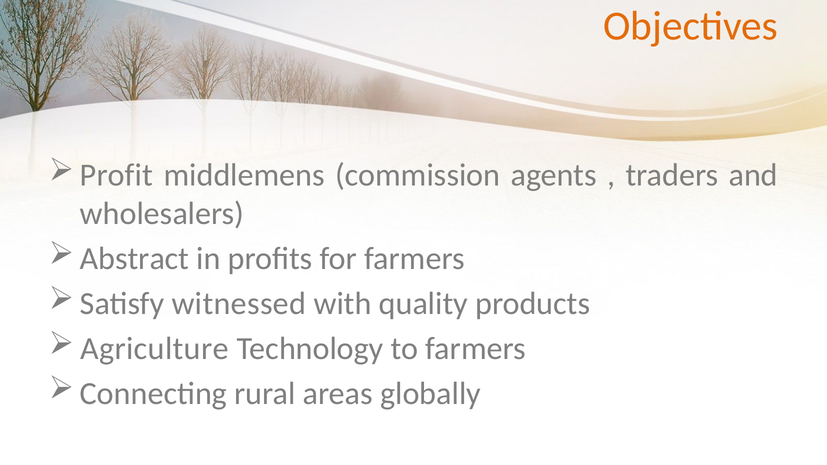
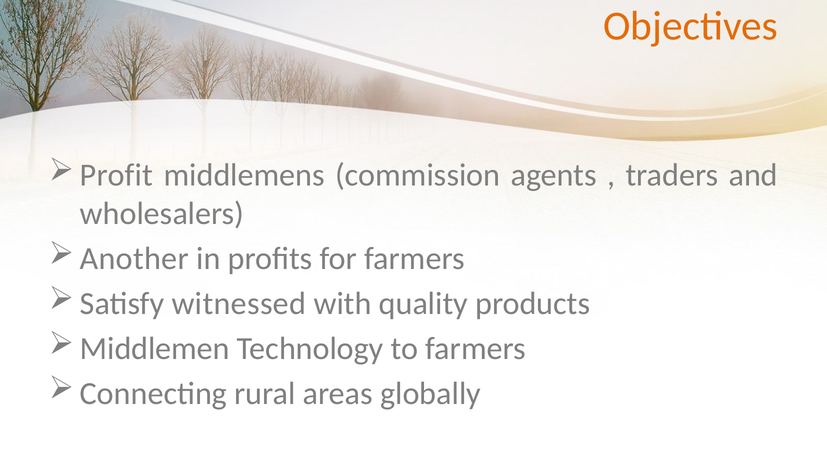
Abstract: Abstract -> Another (134, 259)
Agriculture: Agriculture -> Middlemen (155, 349)
